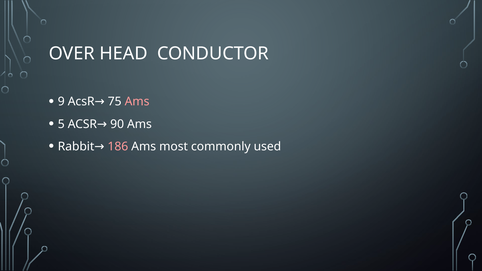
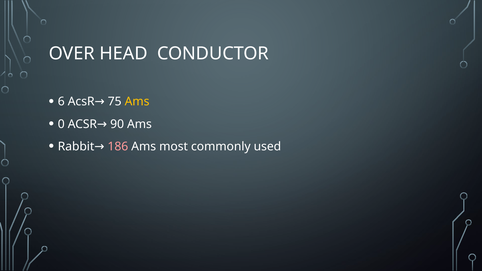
9: 9 -> 6 (61, 102)
Ams colour: pink -> yellow (137, 102)
5: 5 -> 0 (61, 124)
